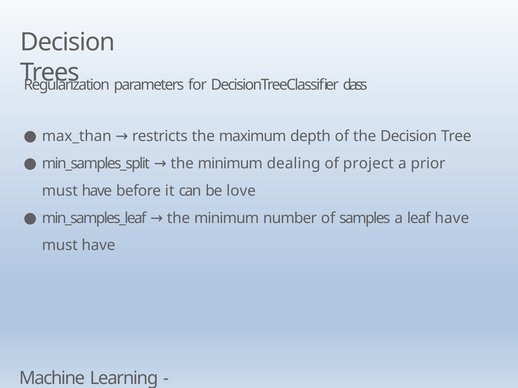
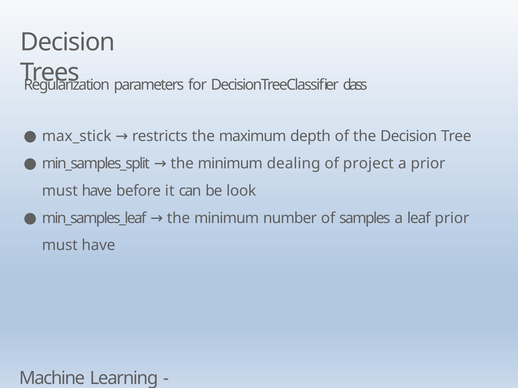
max_than: max_than -> max_stick (77, 136)
love: love -> look (241, 191)
leaf have: have -> prior (452, 218)
